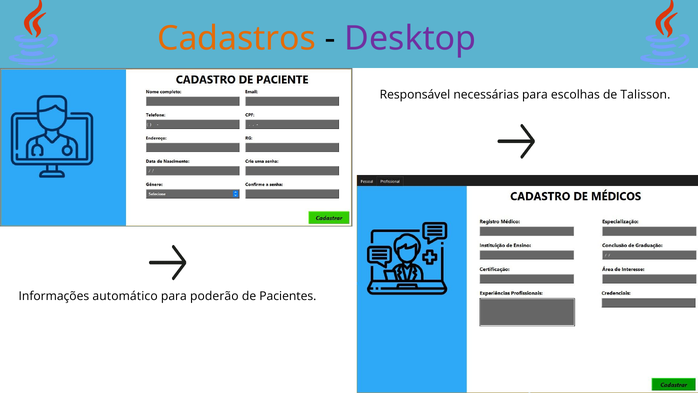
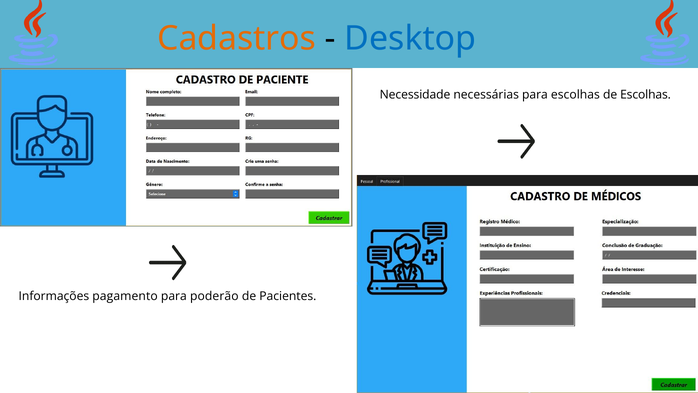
Desktop colour: purple -> blue (410, 39)
Responsável: Responsável -> Necessidade (415, 95)
de Talisson: Talisson -> Escolhas (646, 95)
automático: automático -> pagamento (125, 296)
